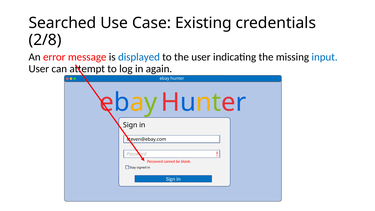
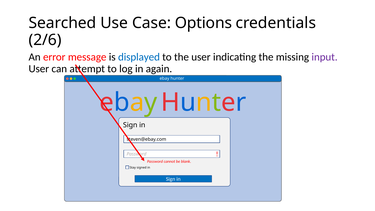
Existing: Existing -> Options (203, 23)
2/8: 2/8 -> 2/6 (45, 40)
input colour: blue -> purple (325, 57)
